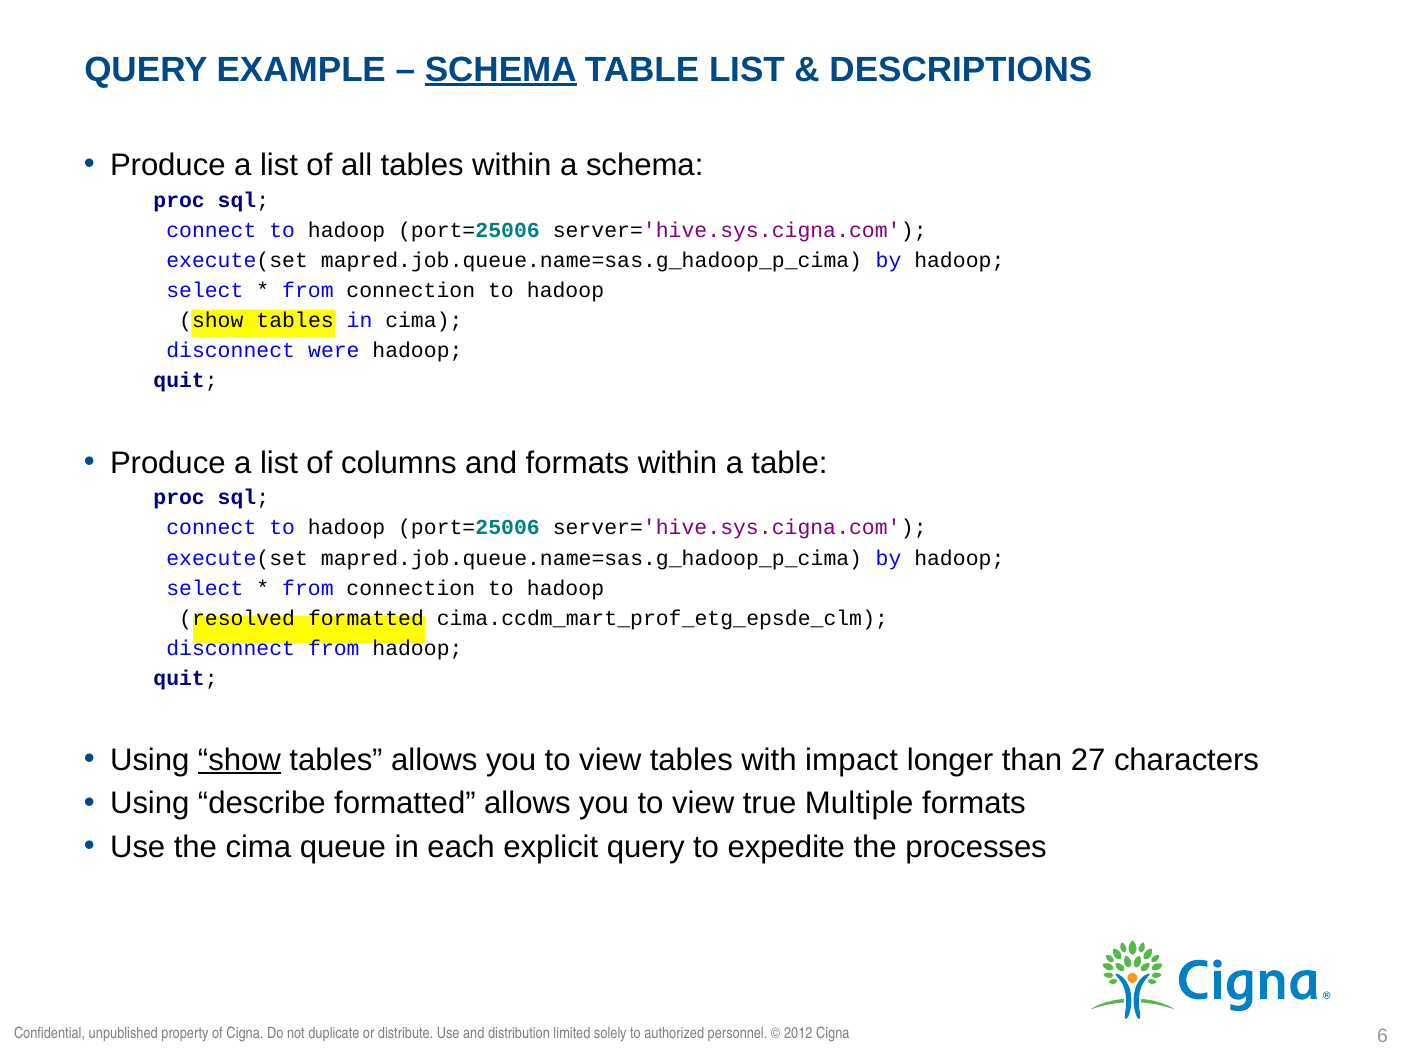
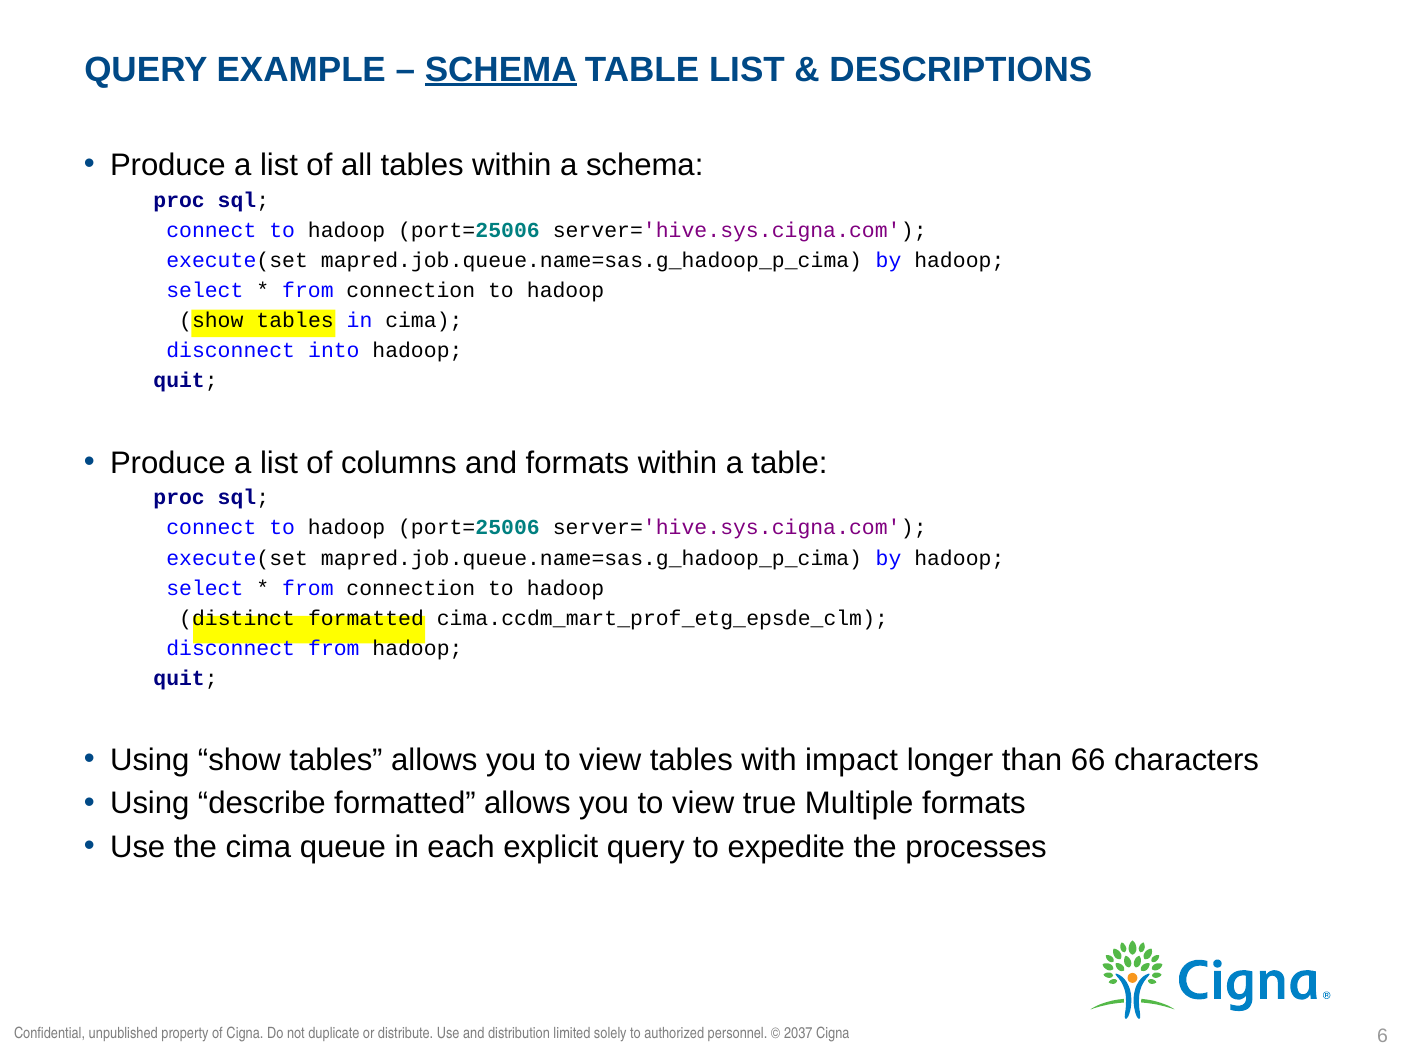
were: were -> into (334, 351)
resolved: resolved -> distinct (237, 618)
show underline: present -> none (239, 760)
27: 27 -> 66 (1088, 760)
2012: 2012 -> 2037 (798, 1033)
